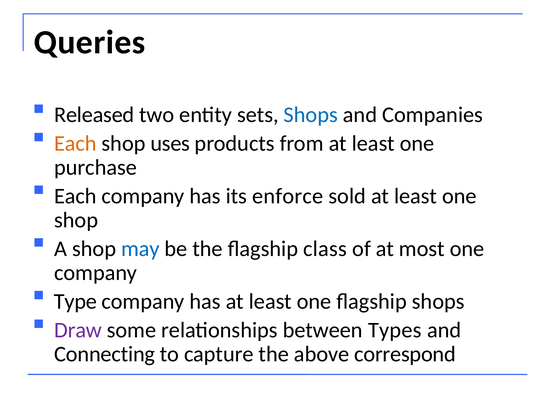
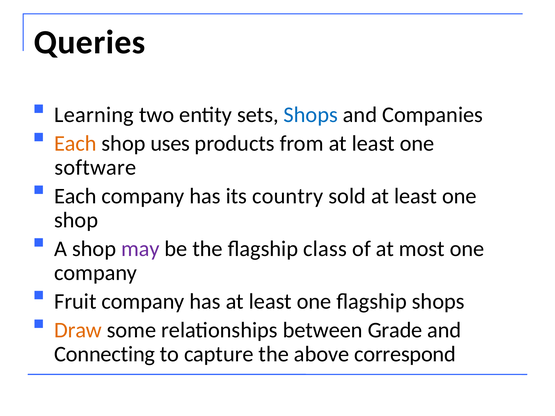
Released: Released -> Learning (94, 115)
purchase: purchase -> software (95, 168)
enforce: enforce -> country (288, 196)
may colour: blue -> purple (140, 249)
Type: Type -> Fruit (75, 302)
Draw colour: purple -> orange (78, 330)
Types: Types -> Grade (395, 330)
